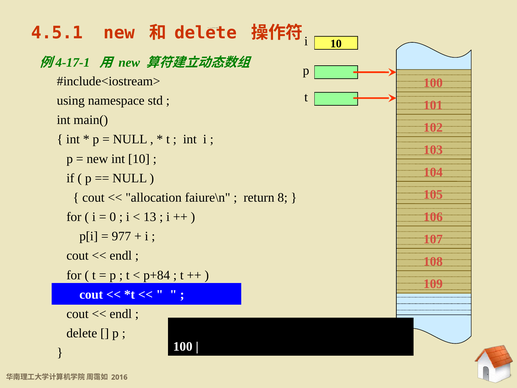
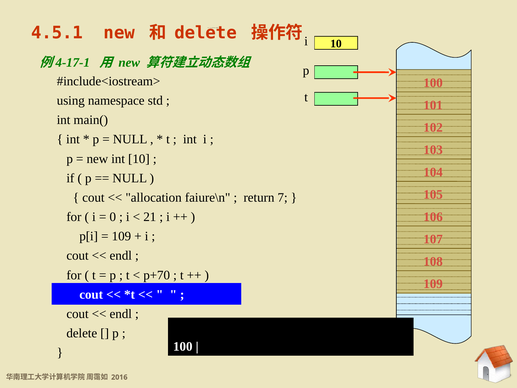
8: 8 -> 7 (283, 197)
13: 13 -> 21 (150, 217)
977: 977 -> 109 (121, 236)
p+84: p+84 -> p+70 (157, 275)
